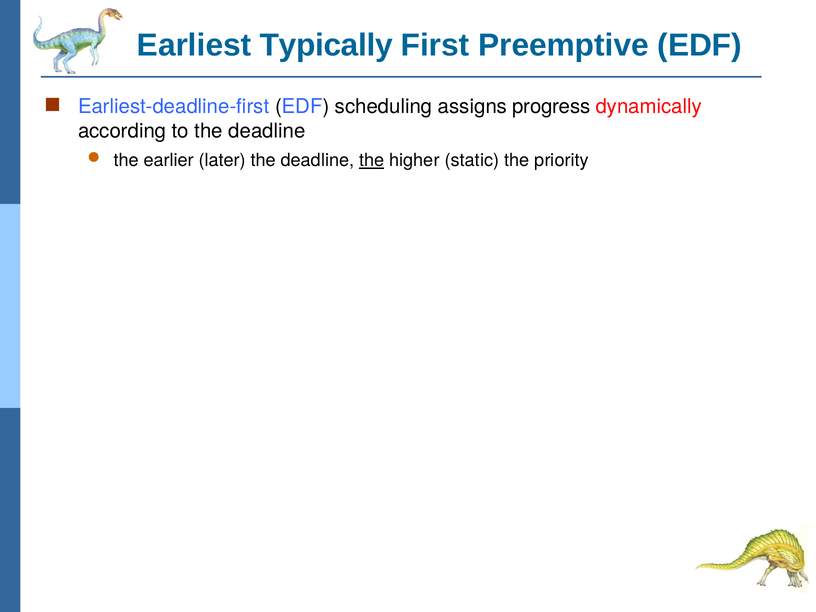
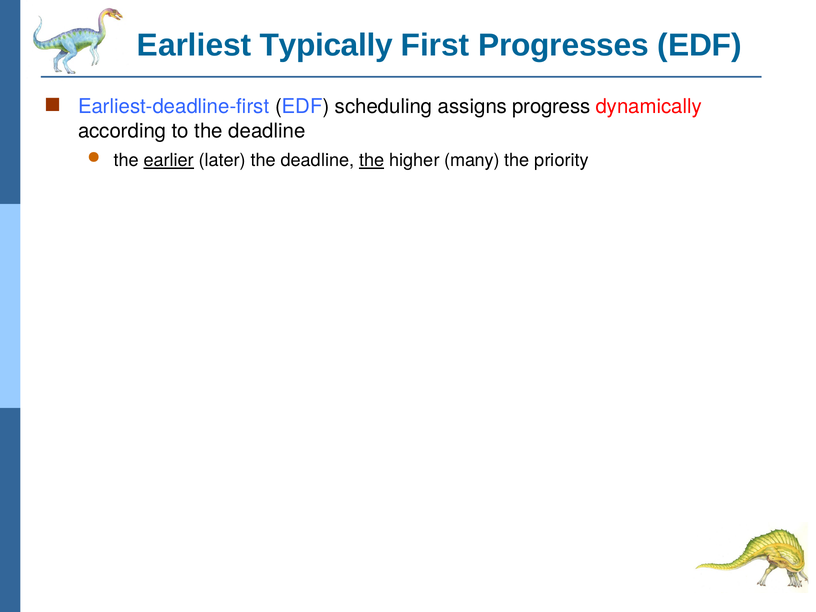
Preemptive: Preemptive -> Progresses (564, 45)
earlier underline: none -> present (169, 160)
static: static -> many (472, 160)
